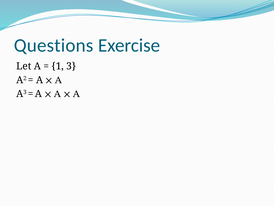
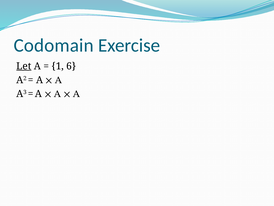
Questions: Questions -> Codomain (54, 45)
Let underline: none -> present (24, 66)
3: 3 -> 6 (71, 66)
